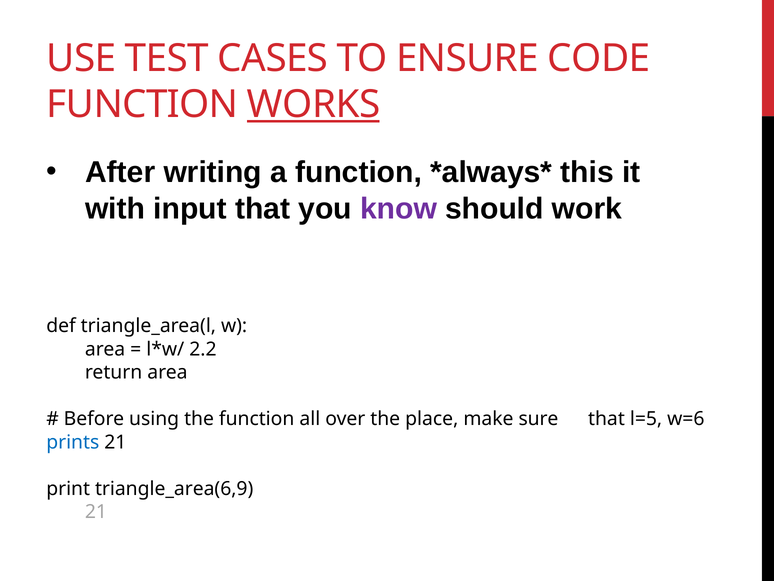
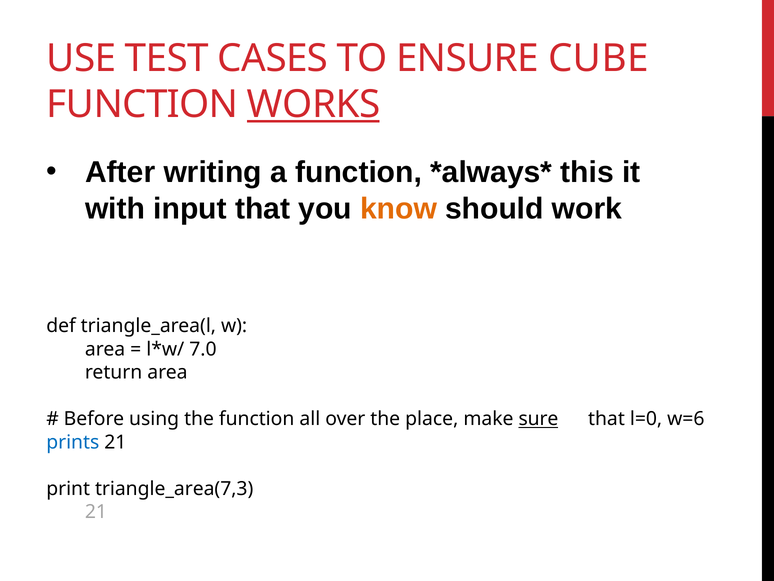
CODE: CODE -> CUBE (598, 58)
know colour: purple -> orange (399, 209)
2.2: 2.2 -> 7.0 (203, 349)
sure underline: none -> present (538, 419)
l=5: l=5 -> l=0 (646, 419)
triangle_area(6,9: triangle_area(6,9 -> triangle_area(7,3 (174, 488)
